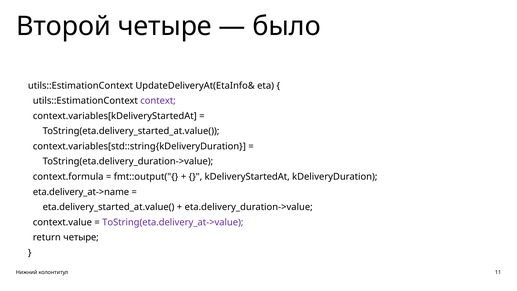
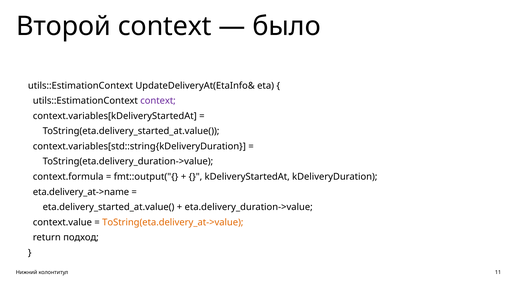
Второй четыре: четыре -> context (165, 26)
ToString(eta.delivery_at->value colour: purple -> orange (173, 222)
return четыре: четыре -> подход (81, 237)
